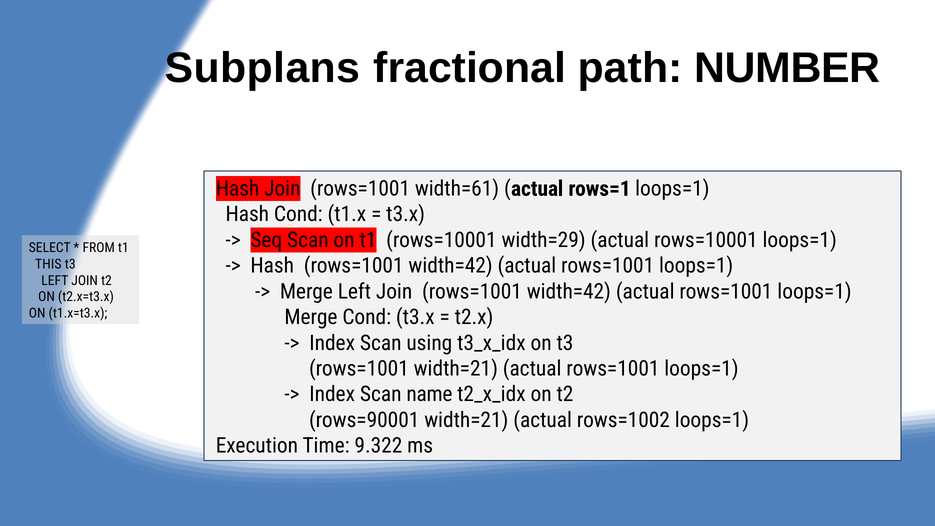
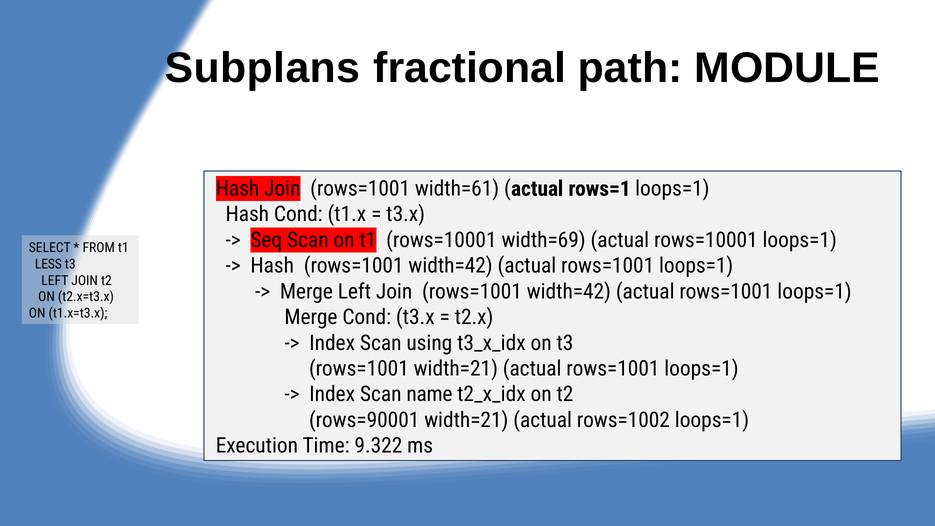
NUMBER: NUMBER -> MODULE (787, 68)
width=29: width=29 -> width=69 (544, 240)
THIS: THIS -> LESS (48, 264)
